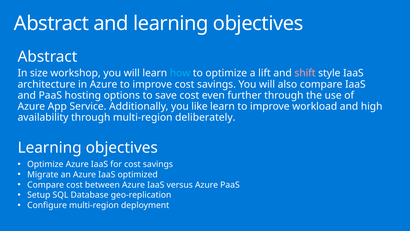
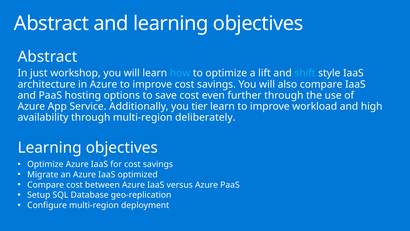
size: size -> just (39, 73)
shift colour: pink -> light blue (305, 73)
like: like -> tier (199, 106)
